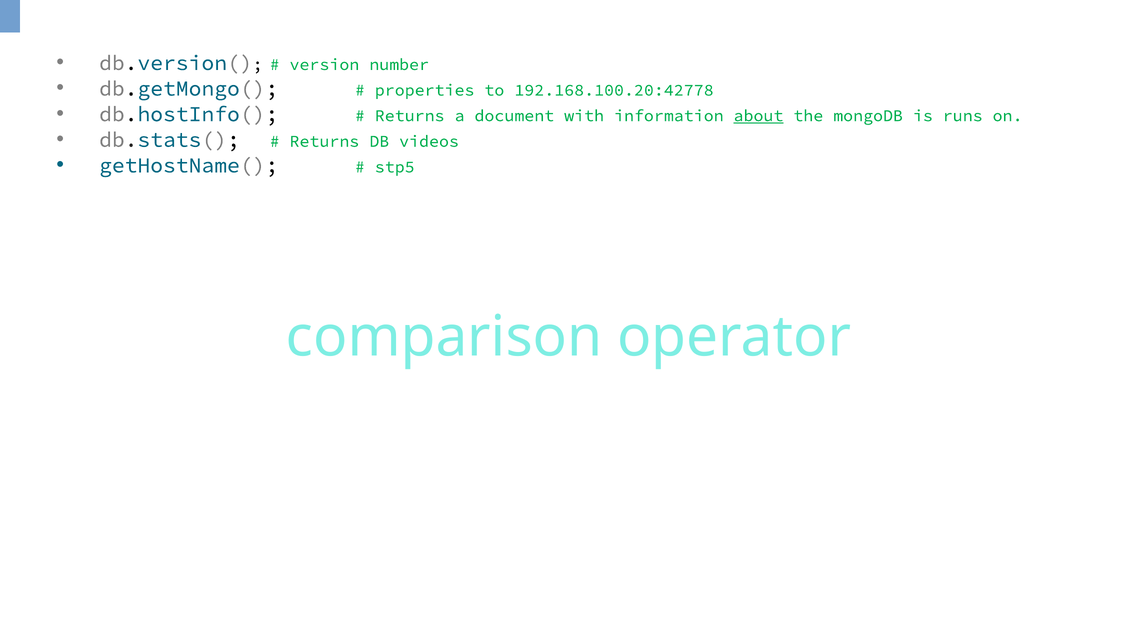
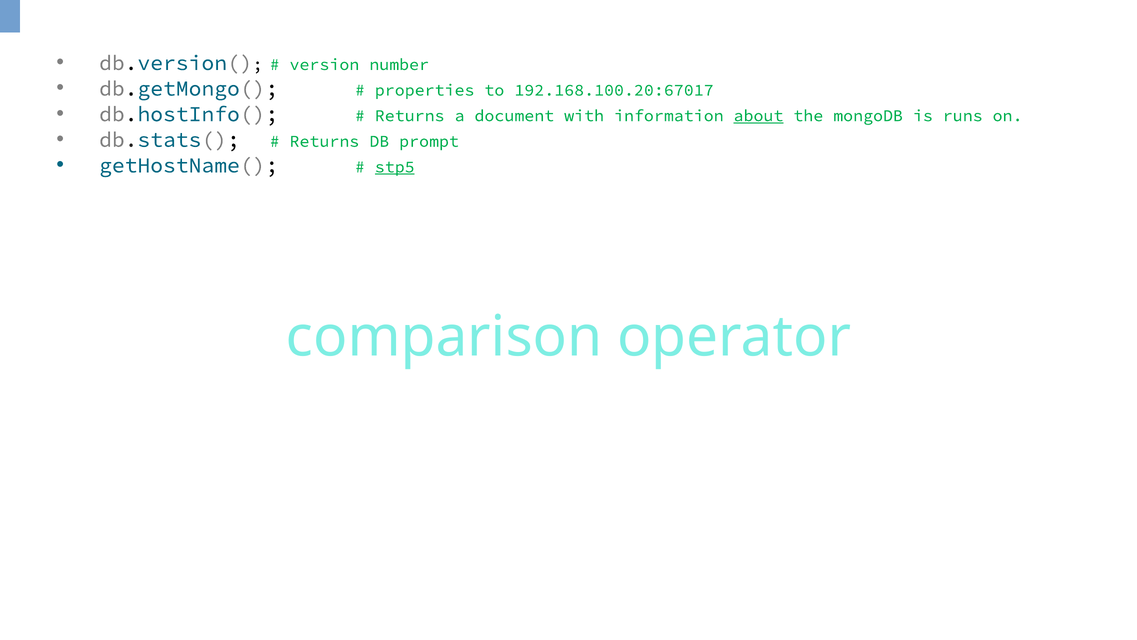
192.168.100.20:42778: 192.168.100.20:42778 -> 192.168.100.20:67017 (614, 90)
videos: videos -> prompt (429, 141)
stp5 underline: none -> present (395, 167)
